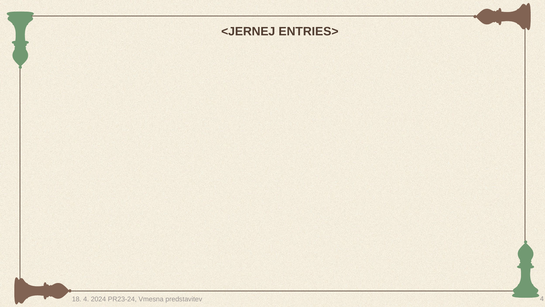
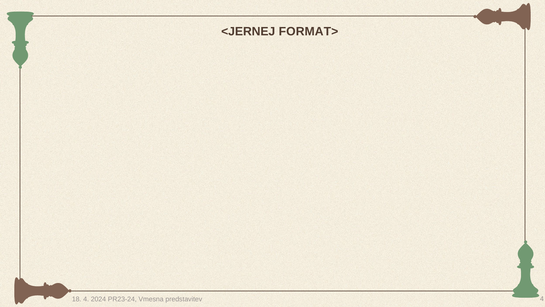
ENTRIES>: ENTRIES> -> FORMAT> (308, 32)
